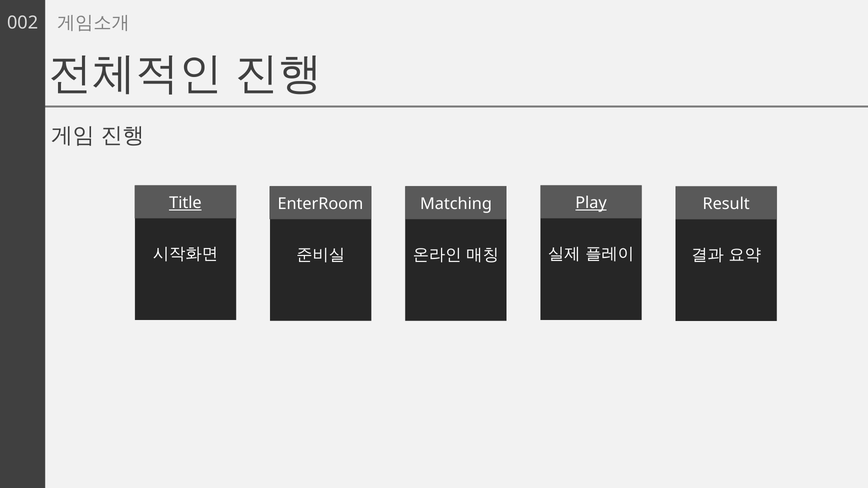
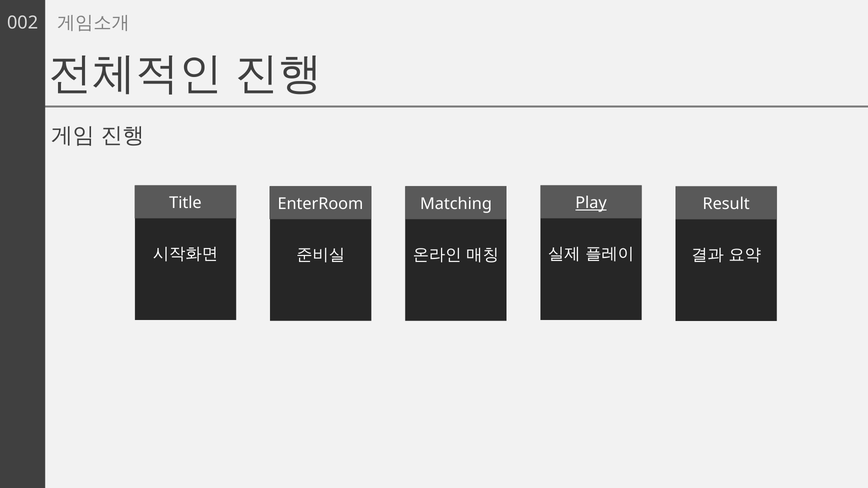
Title underline: present -> none (185, 203)
